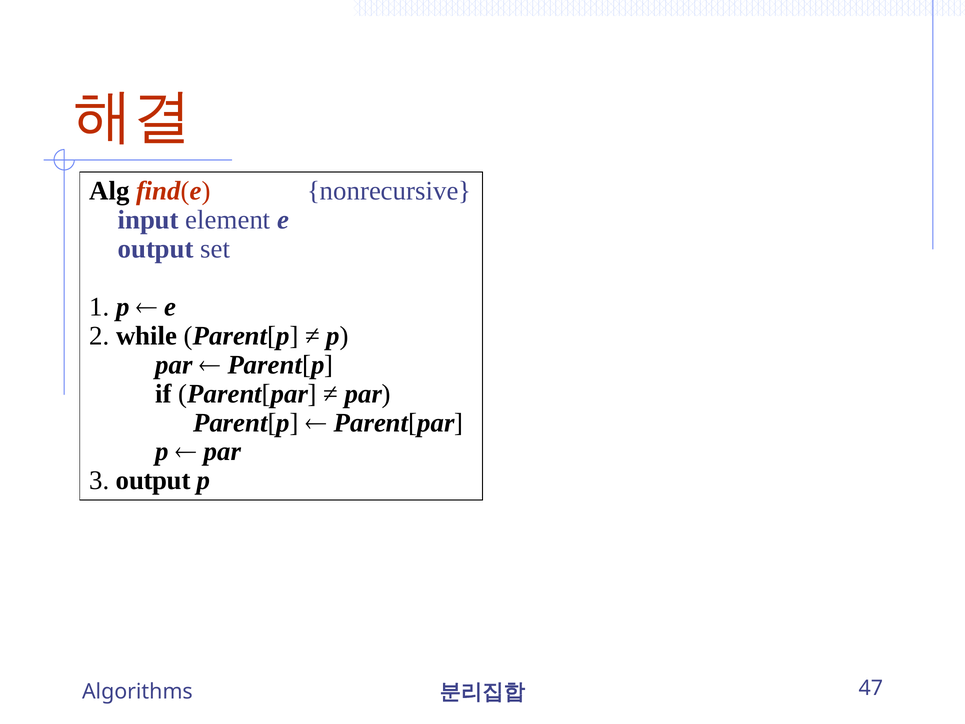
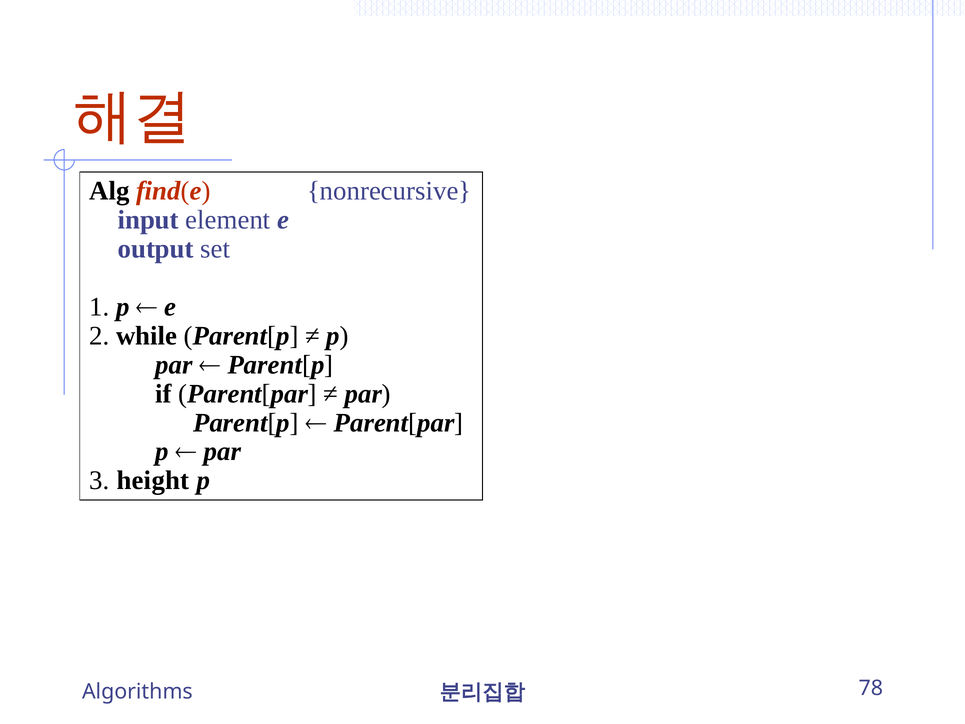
3 output: output -> height (153, 480)
47: 47 -> 78 (871, 688)
